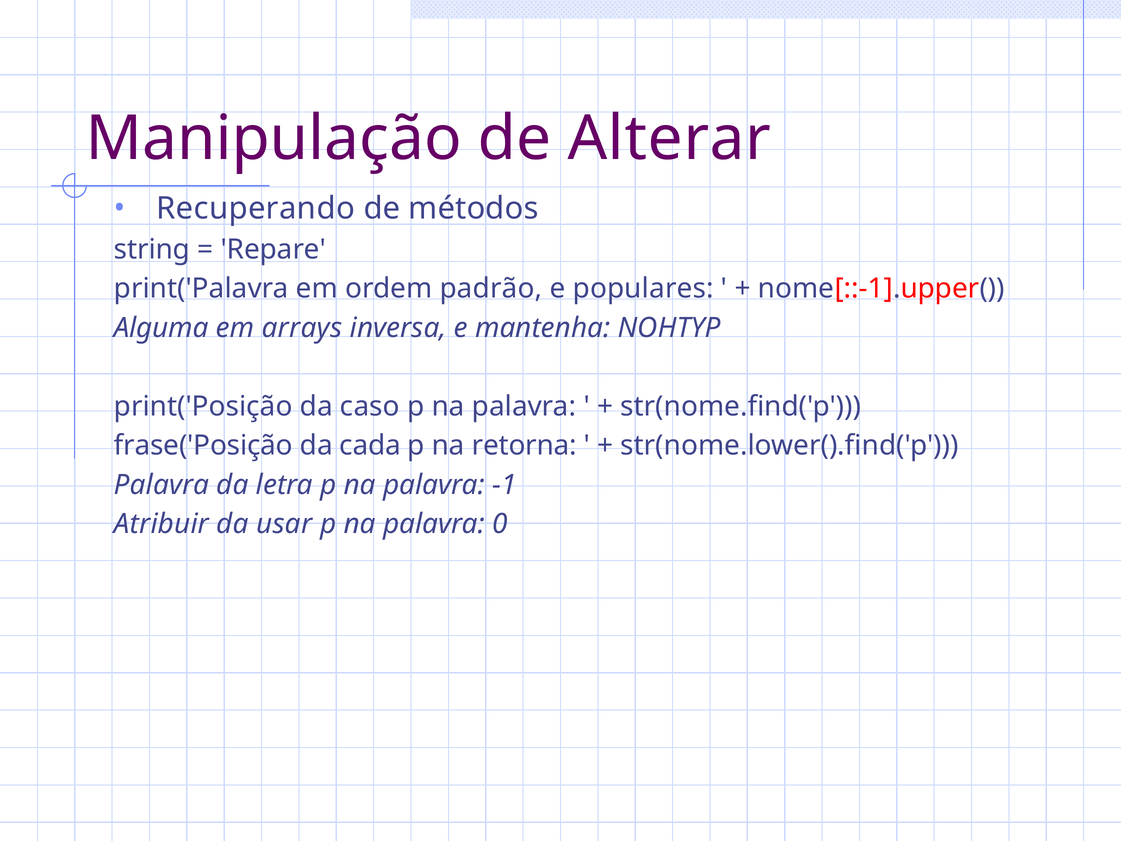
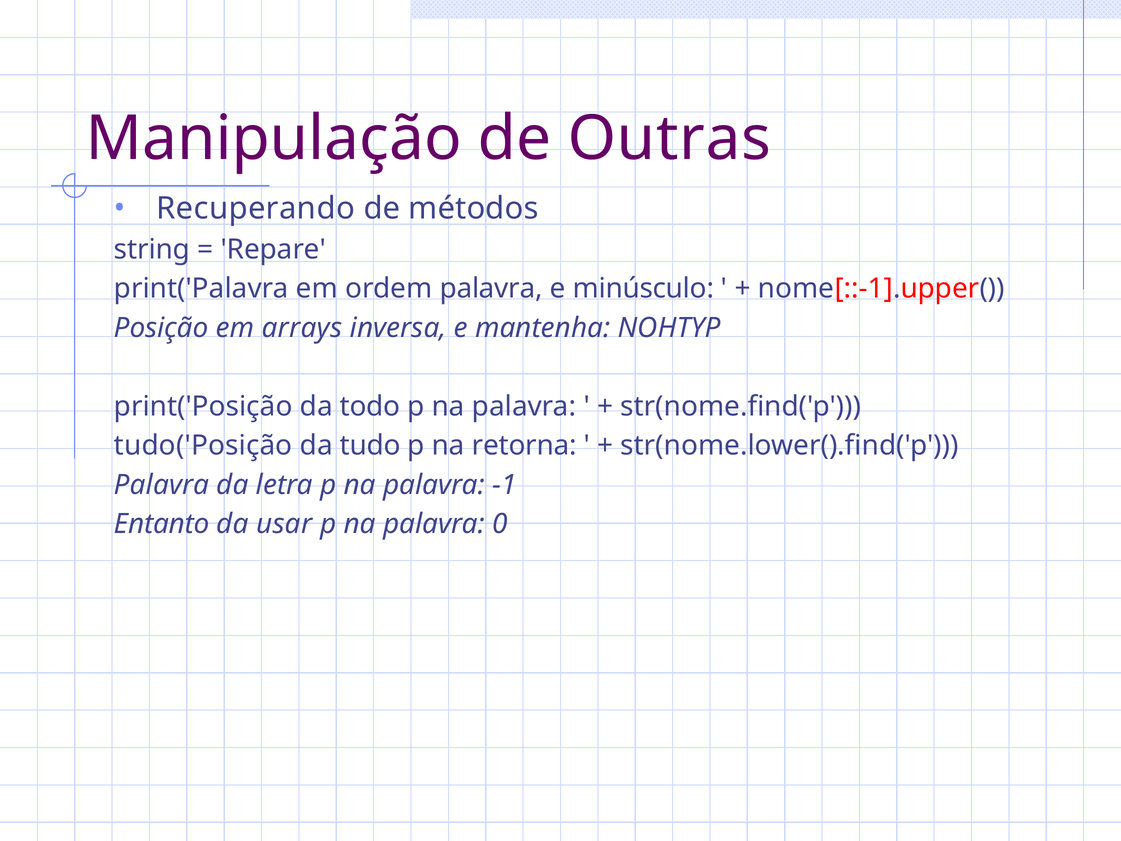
Alterar: Alterar -> Outras (669, 139)
ordem padrão: padrão -> palavra (491, 289)
populares: populares -> minúsculo (643, 289)
Alguma: Alguma -> Posição (161, 328)
caso: caso -> todo (370, 406)
frase('Posição: frase('Posição -> tudo('Posição (203, 446)
cada: cada -> tudo (370, 446)
Atribuir: Atribuir -> Entanto (162, 524)
